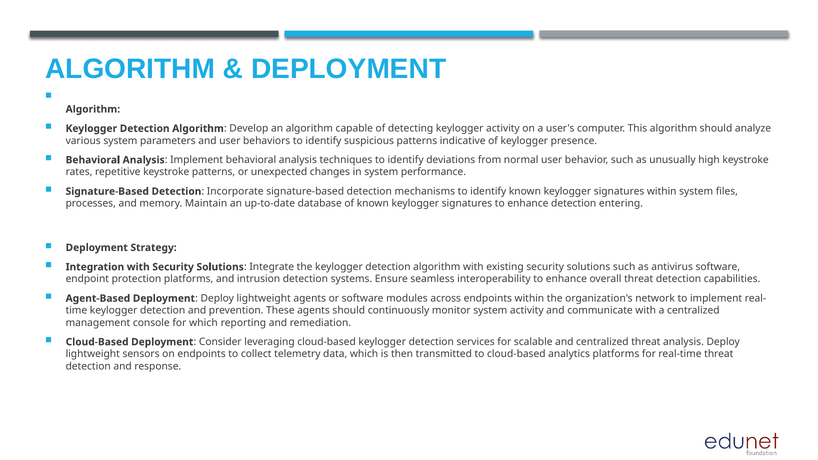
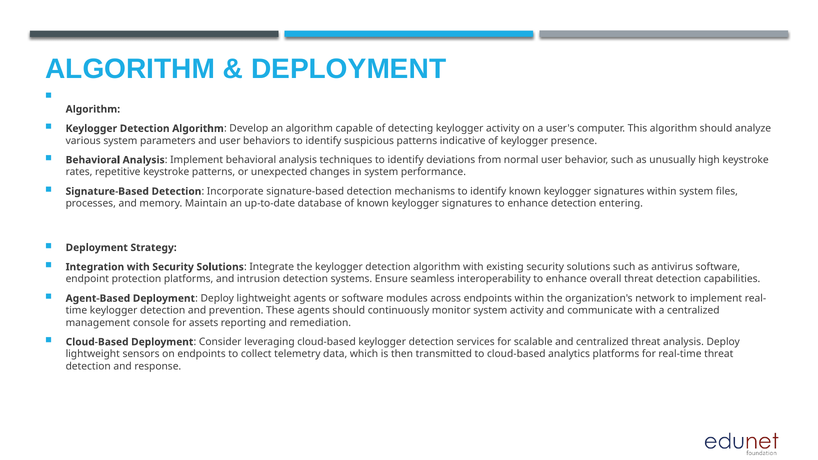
for which: which -> assets (204, 323)
